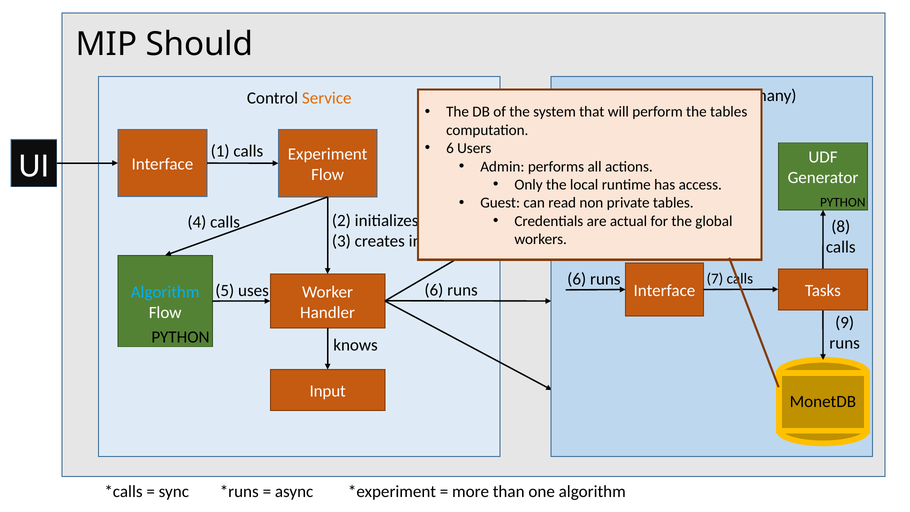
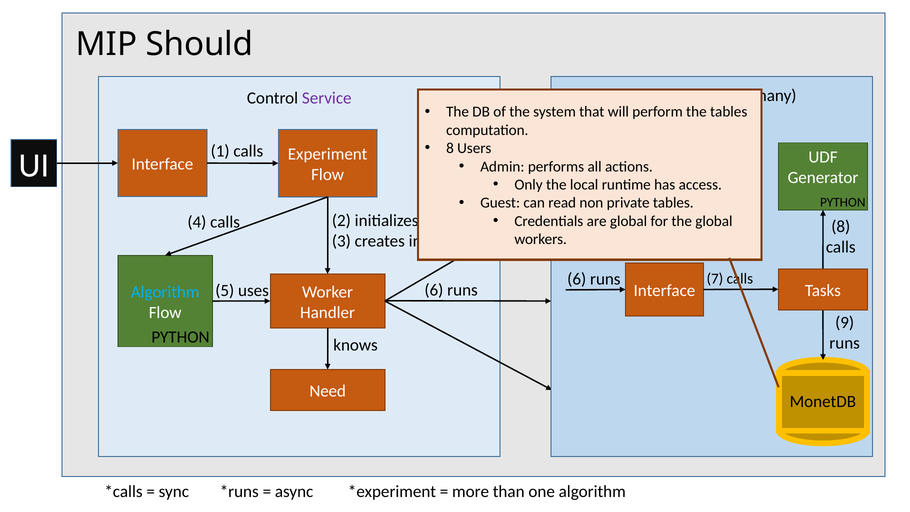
Service colour: orange -> purple (327, 98)
6: 6 -> 8 (450, 148)
are actual: actual -> global (629, 221)
Input: Input -> Need (328, 391)
